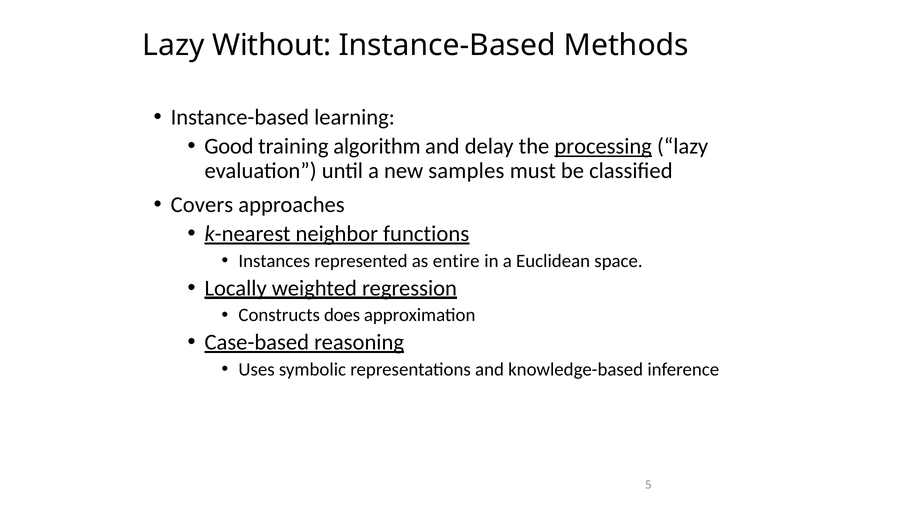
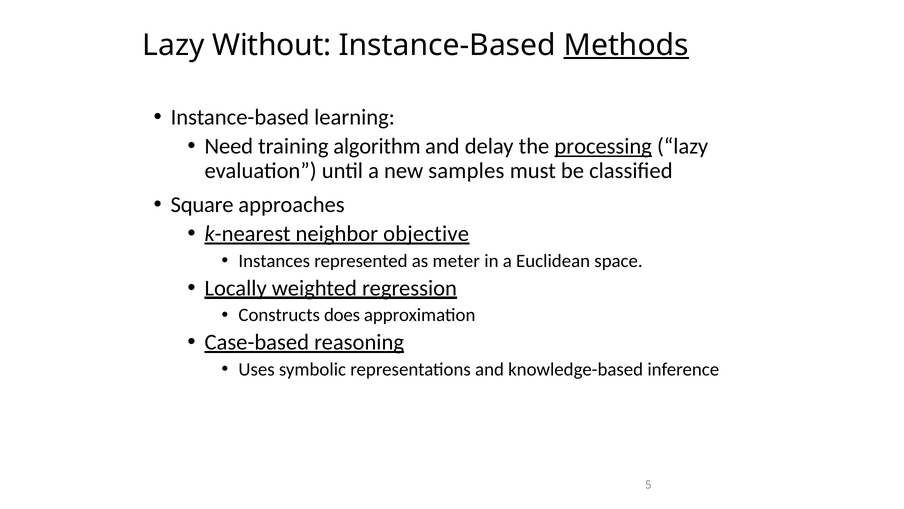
Methods underline: none -> present (626, 45)
Good: Good -> Need (229, 146)
Covers: Covers -> Square (202, 205)
functions: functions -> objective (426, 234)
entire: entire -> meter (456, 261)
